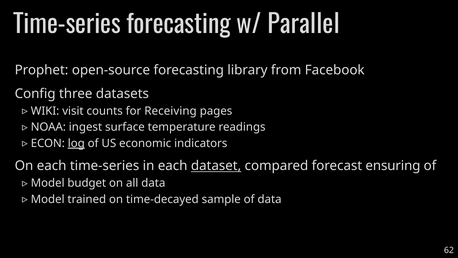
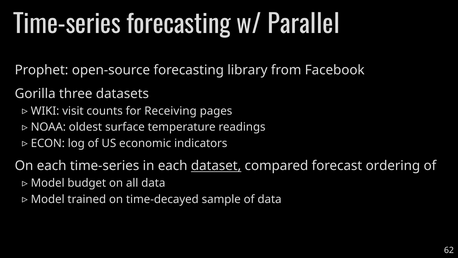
Config: Config -> Gorilla (35, 94)
ingest: ingest -> oldest (85, 127)
log underline: present -> none (76, 143)
ensuring: ensuring -> ordering (393, 166)
